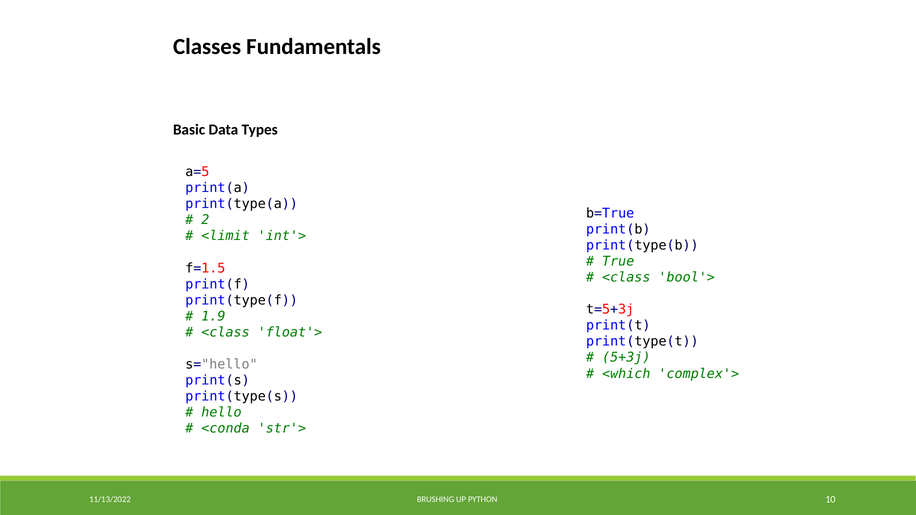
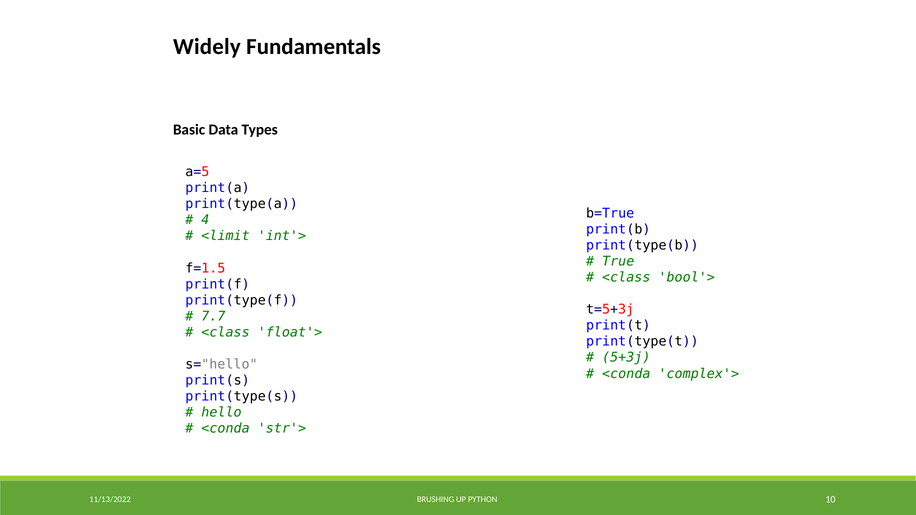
Classes: Classes -> Widely (207, 47)
2: 2 -> 4 (205, 220)
1.9: 1.9 -> 7.7 (213, 316)
<which: <which -> <conda (626, 374)
